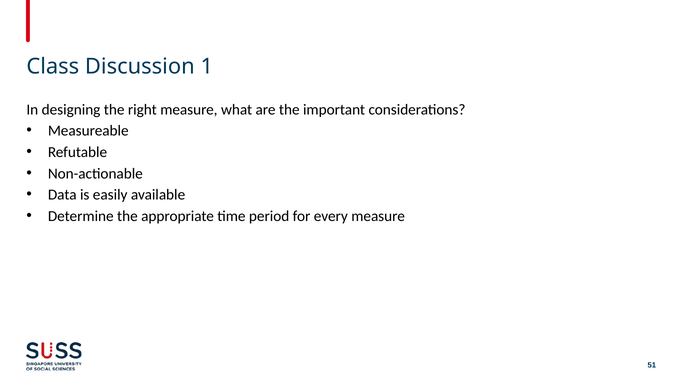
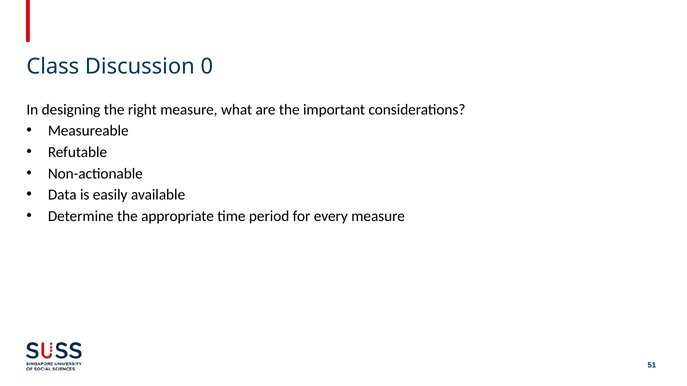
1: 1 -> 0 (207, 67)
